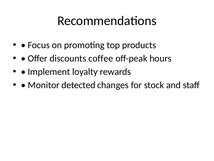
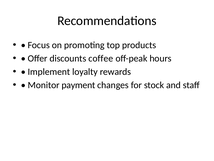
detected: detected -> payment (78, 85)
